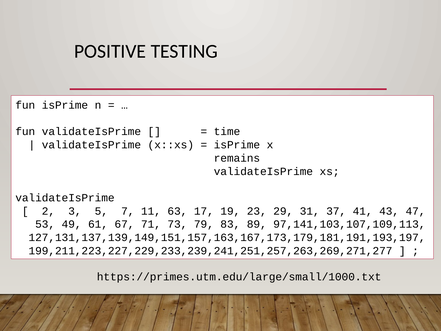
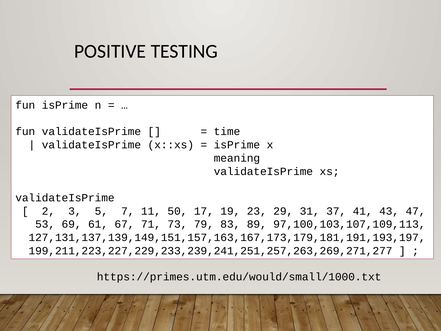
remains: remains -> meaning (237, 158)
63: 63 -> 50 (177, 211)
49: 49 -> 69 (72, 224)
97,141,103,107,109,113: 97,141,103,107,109,113 -> 97,100,103,107,109,113 (349, 224)
https://primes.utm.edu/large/small/1000.txt: https://primes.utm.edu/large/small/1000.txt -> https://primes.utm.edu/would/small/1000.txt (239, 277)
